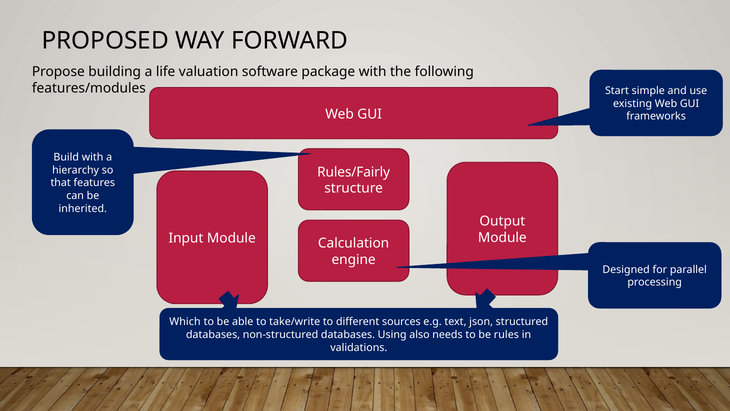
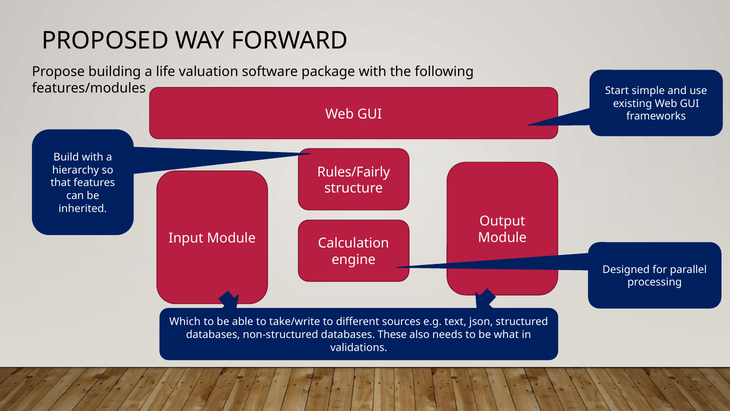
Using: Using -> These (392, 334)
rules: rules -> what (506, 334)
